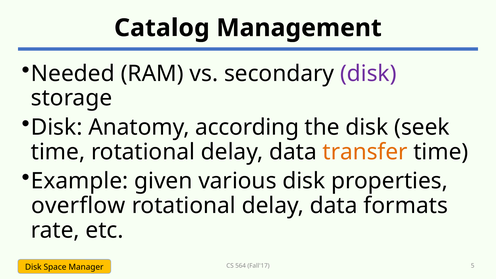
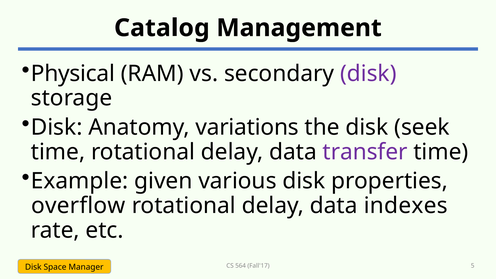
Needed: Needed -> Physical (73, 74)
according: according -> variations (247, 127)
transfer colour: orange -> purple (365, 152)
formats: formats -> indexes (406, 206)
